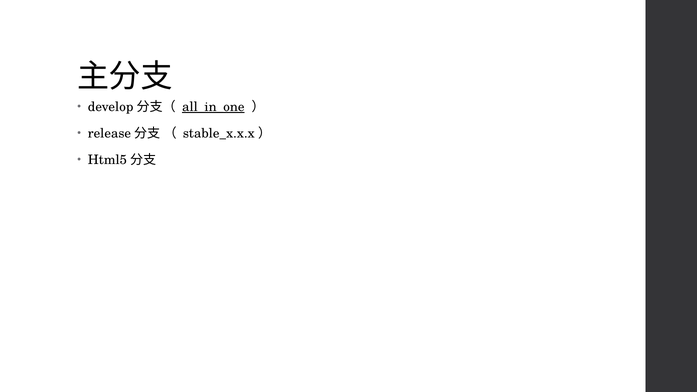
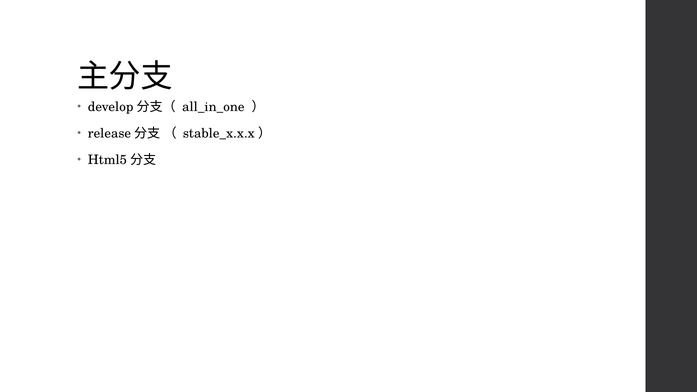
all_in_one underline: present -> none (213, 107)
